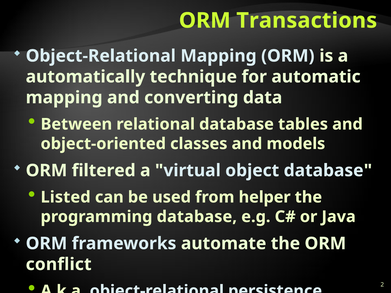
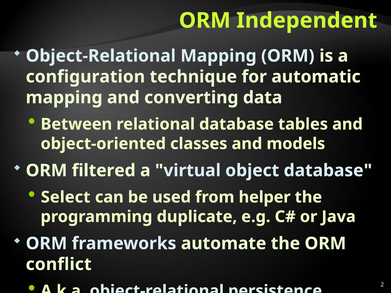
Transactions: Transactions -> Independent (307, 21)
automatically: automatically -> configuration (85, 77)
Listed: Listed -> Select (66, 197)
programming database: database -> duplicate (197, 217)
